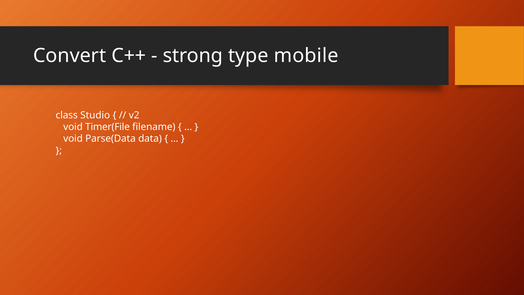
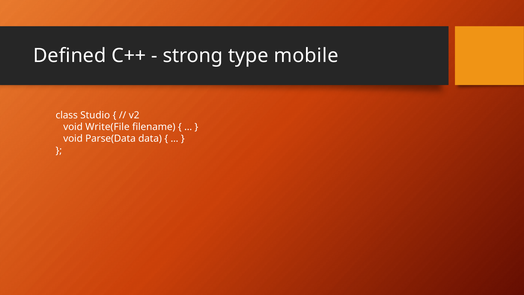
Convert: Convert -> Defined (70, 55)
Timer(File: Timer(File -> Write(File (107, 127)
